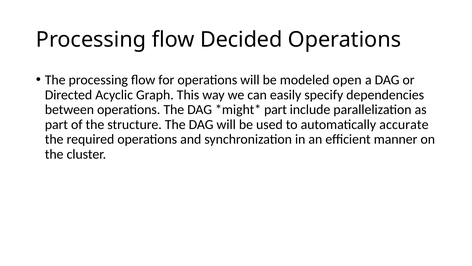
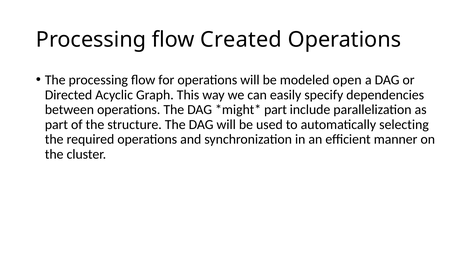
Decided: Decided -> Created (241, 40)
accurate: accurate -> selecting (404, 124)
